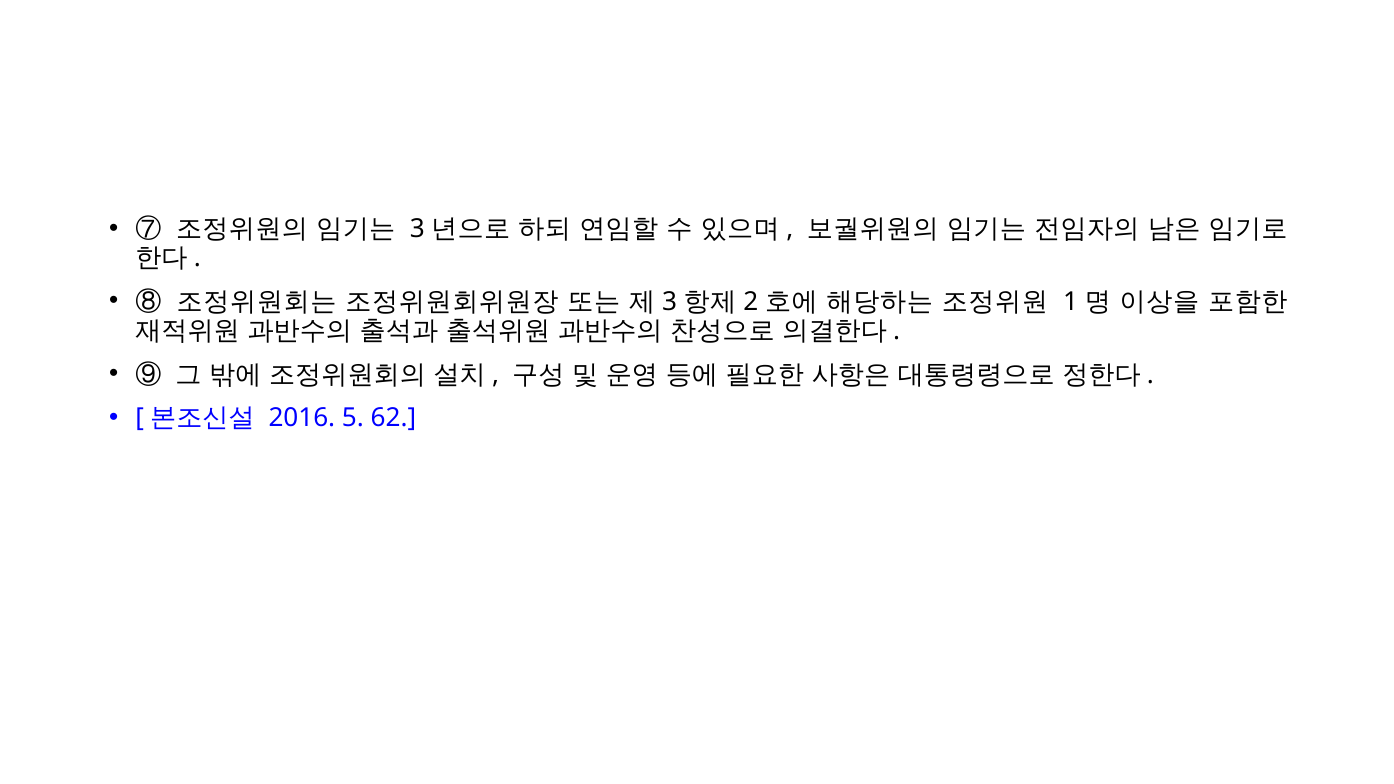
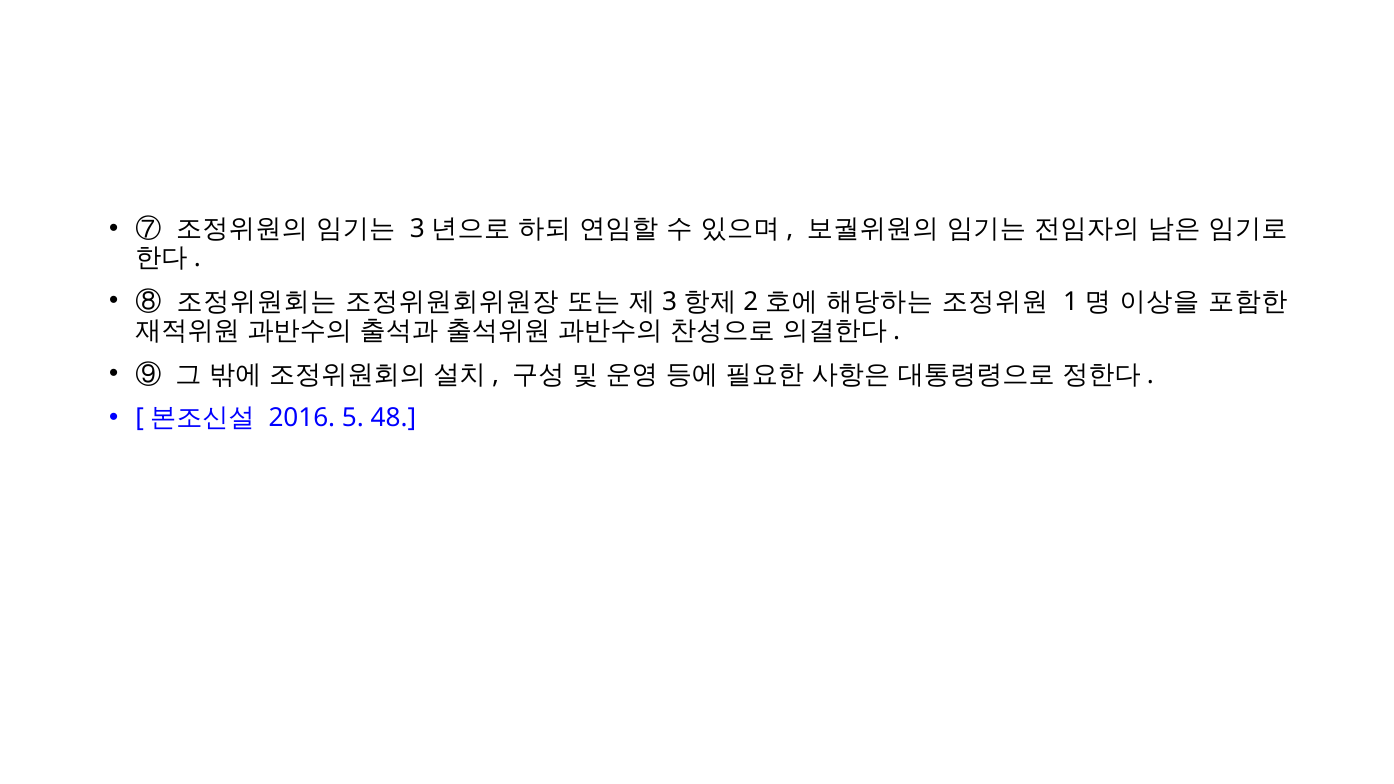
62: 62 -> 48 (393, 418)
